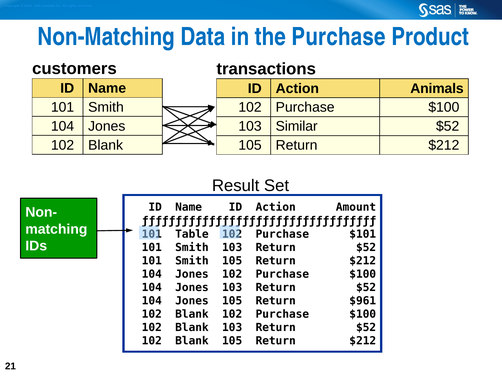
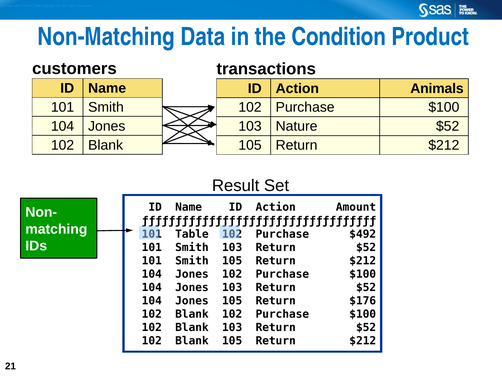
the Purchase: Purchase -> Condition (339, 37)
Similar: Similar -> Nature (297, 127)
$101: $101 -> $492 (363, 234)
$961: $961 -> $176 (363, 301)
